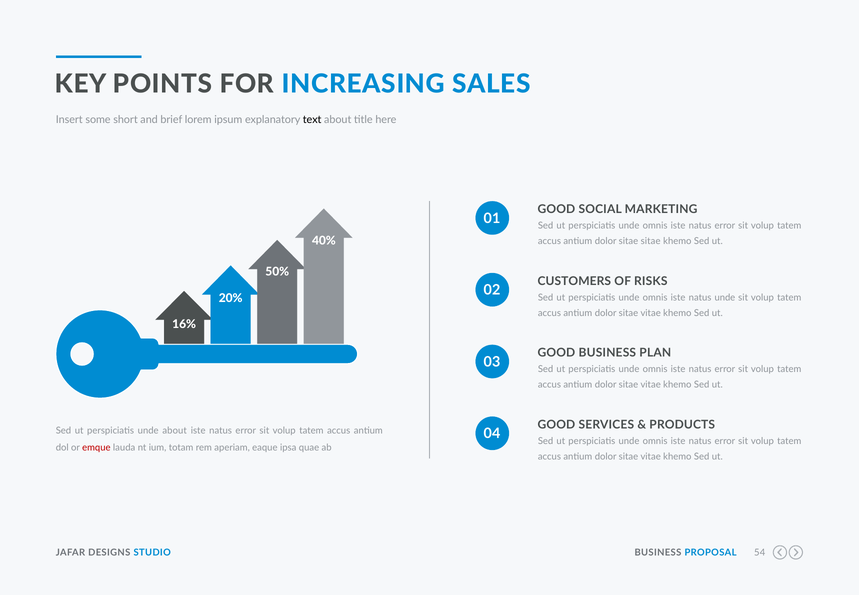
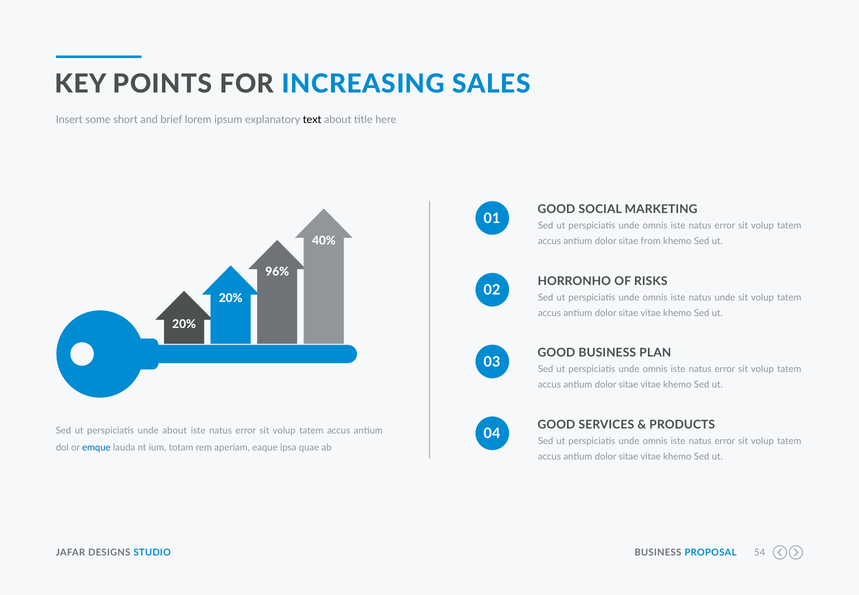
sitae sitae: sitae -> from (651, 241)
50%: 50% -> 96% (277, 272)
CUSTOMERS: CUSTOMERS -> HORRONHO (574, 281)
16%: 16% -> 20% (184, 324)
emque colour: red -> blue (96, 447)
